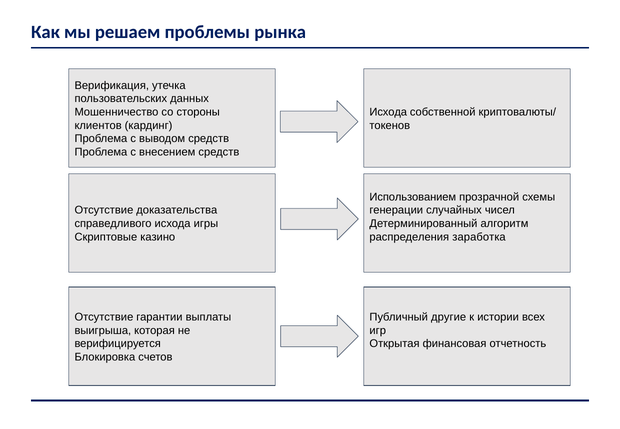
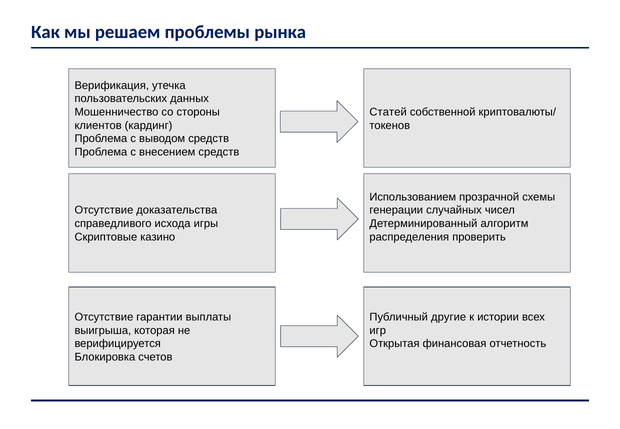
Исхода: Исхода -> Статей (388, 112)
заработка: заработка -> проверить (479, 237)
